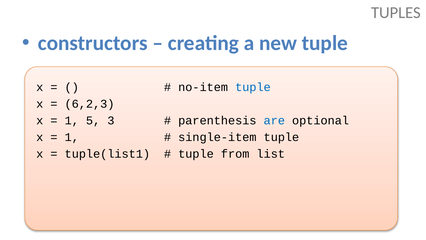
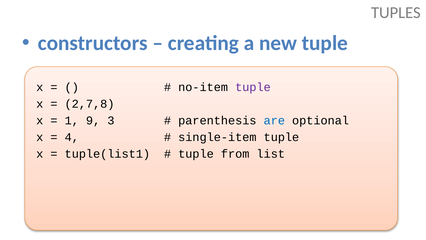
tuple colour: blue -> purple (253, 87)
6,2,3: 6,2,3 -> 2,7,8 (90, 104)
5: 5 -> 9 (93, 120)
1: 1 -> 4 (72, 137)
